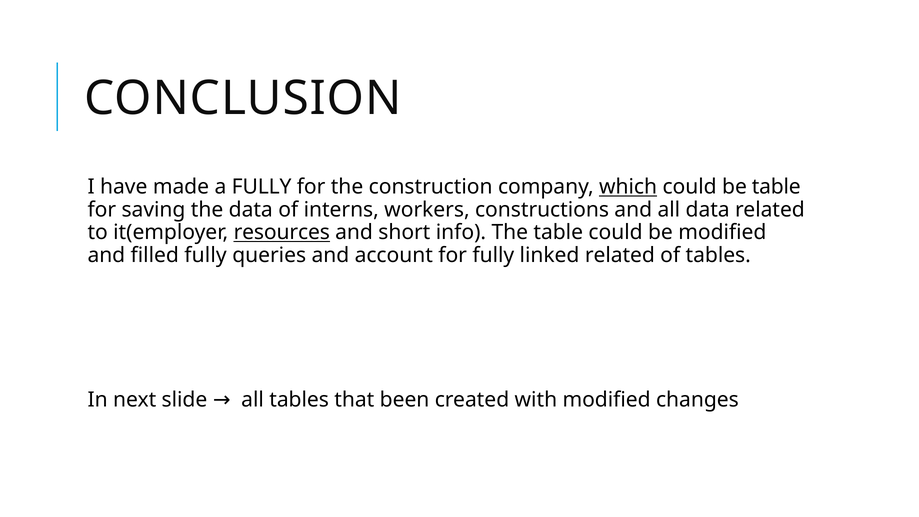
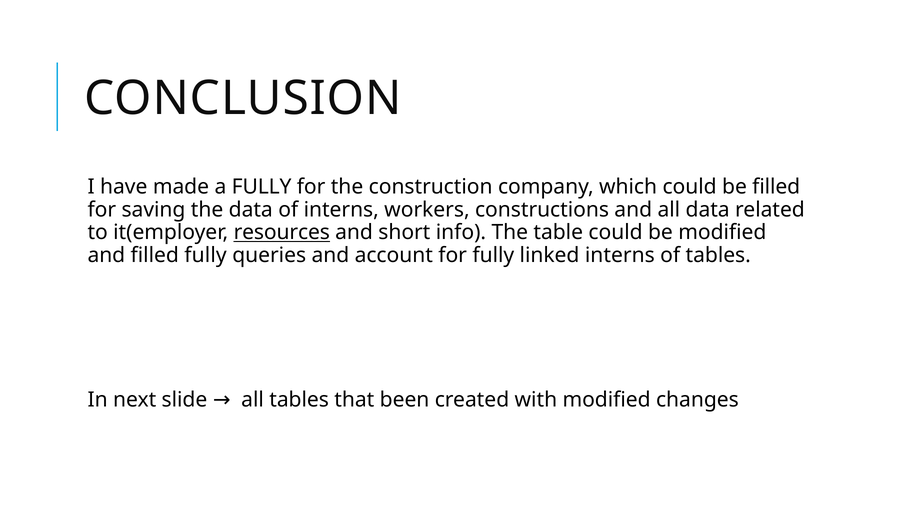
which underline: present -> none (628, 187)
be table: table -> filled (776, 187)
linked related: related -> interns (620, 255)
